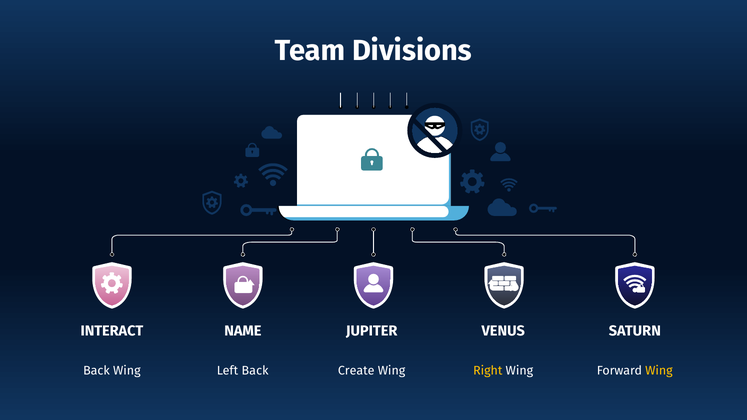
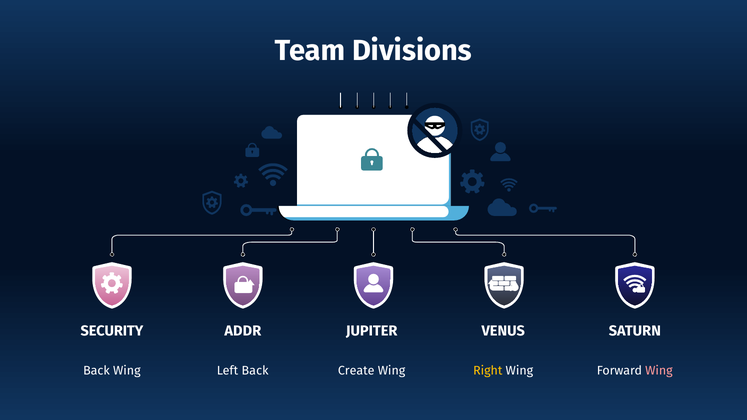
INTERACT: INTERACT -> SECURITY (112, 331)
NAME: NAME -> ADDR (243, 331)
Wing colour: yellow -> pink (659, 371)
